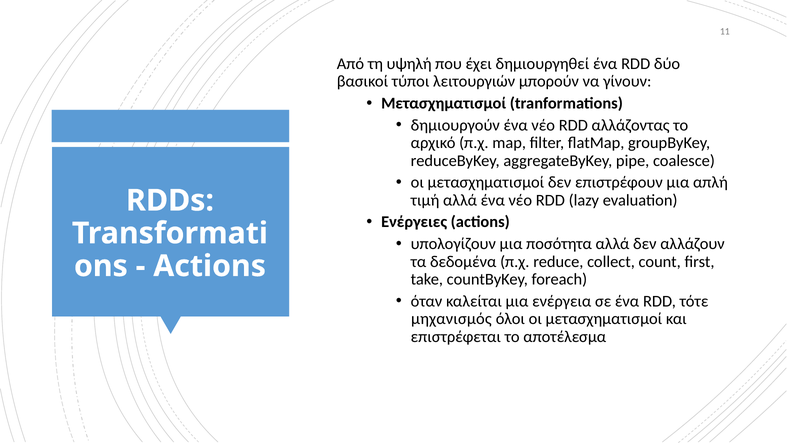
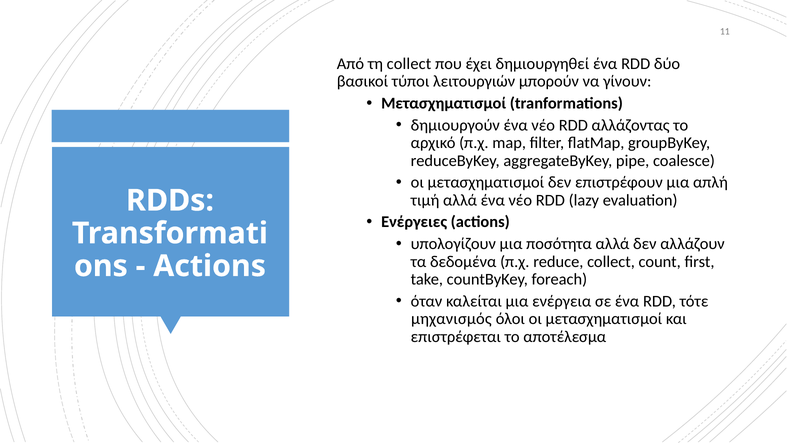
τη υψηλή: υψηλή -> collect (409, 64)
